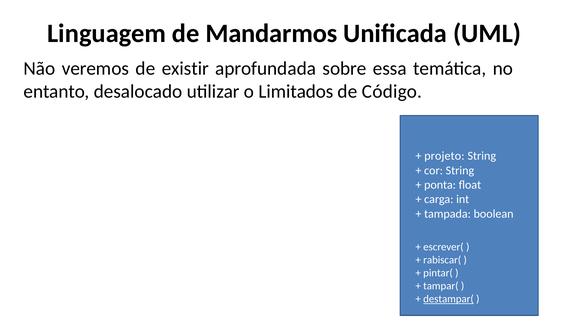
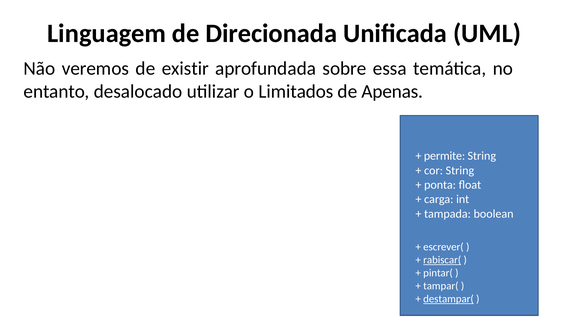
Mandarmos: Mandarmos -> Direcionada (271, 33)
Código: Código -> Apenas (392, 91)
projeto: projeto -> permite (445, 156)
rabiscar( underline: none -> present (442, 260)
